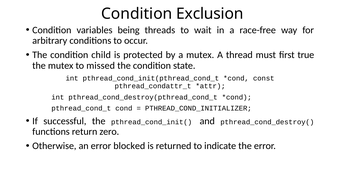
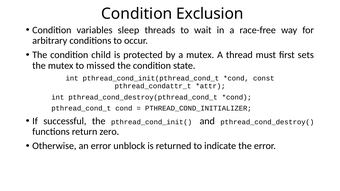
being: being -> sleep (129, 30)
true: true -> sets (306, 55)
blocked: blocked -> unblock (129, 146)
